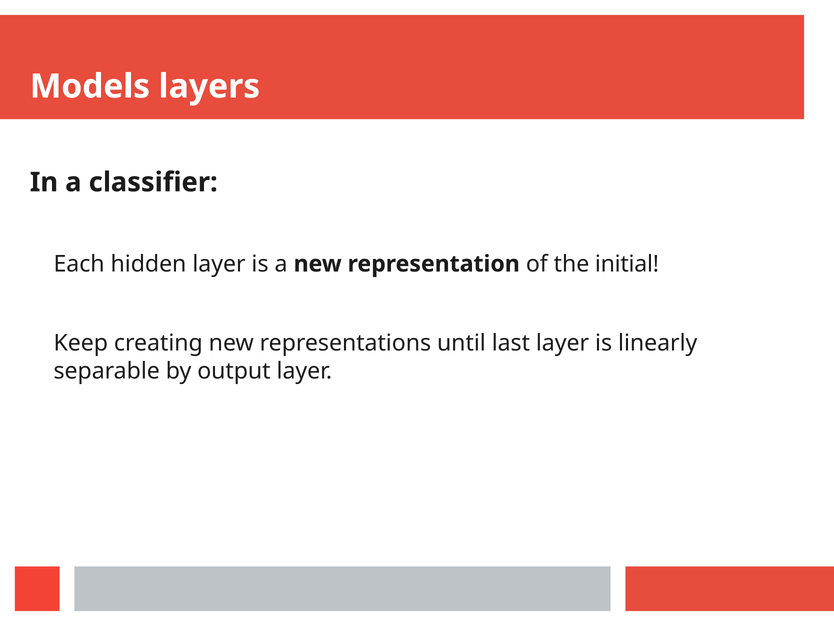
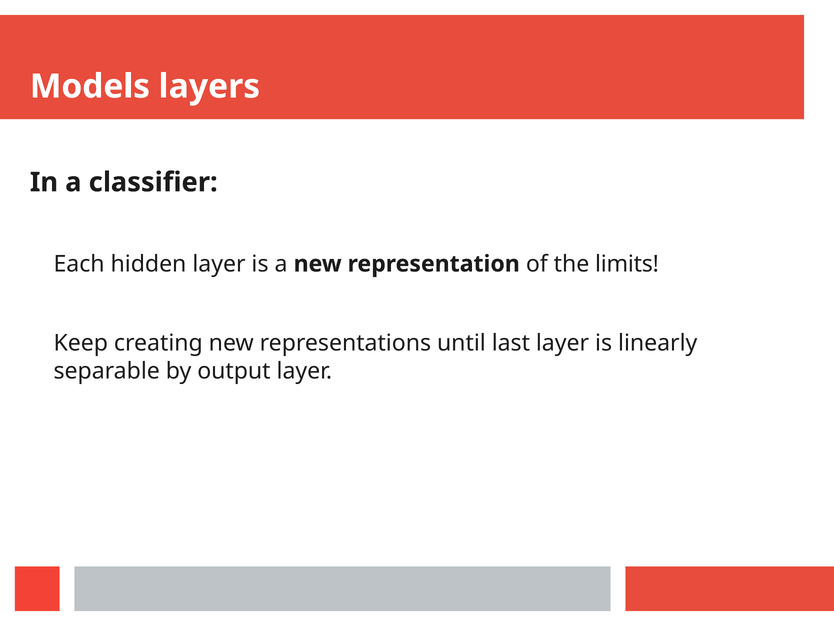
initial: initial -> limits (627, 264)
